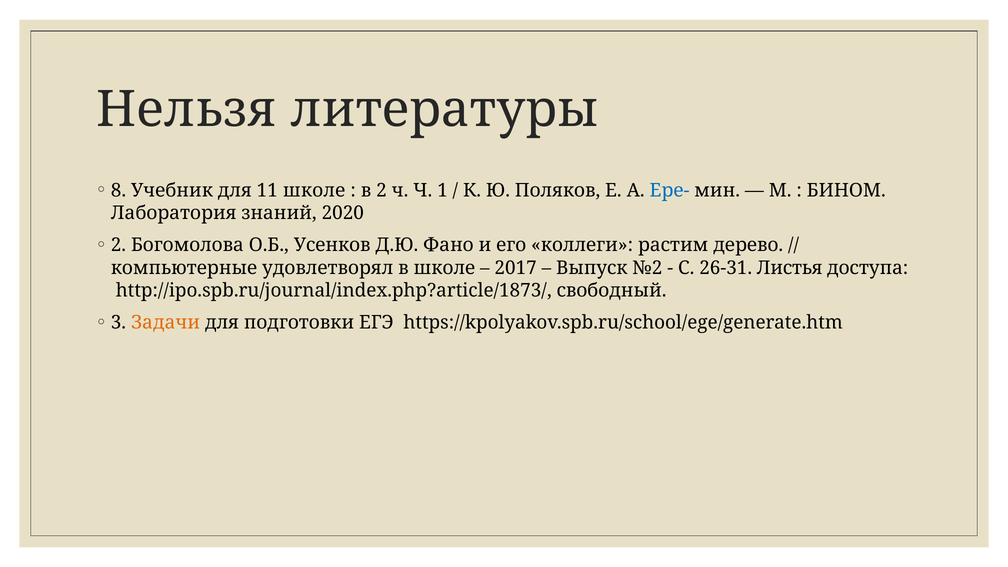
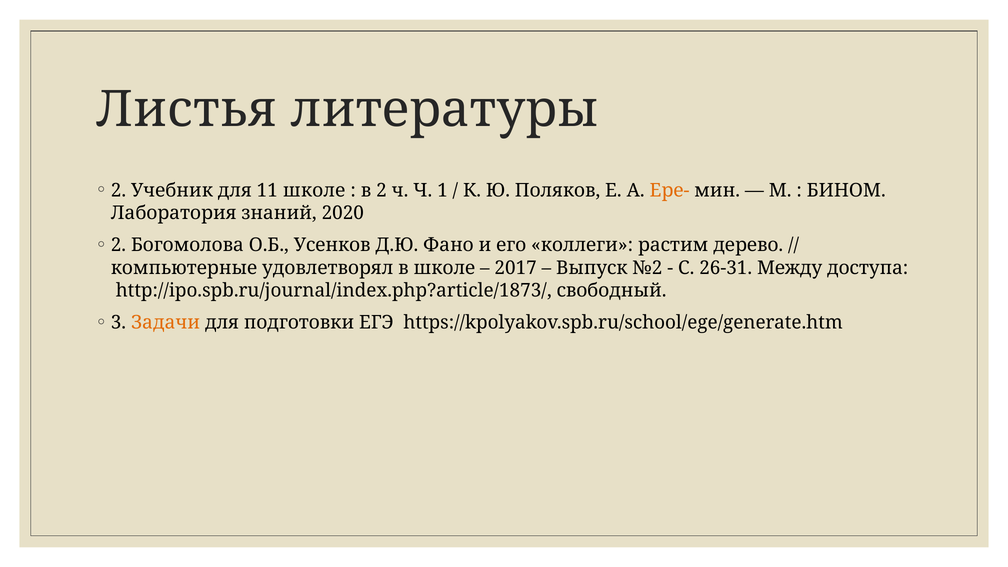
Нельзя: Нельзя -> Листья (186, 110)
8: 8 -> 2 (118, 190)
Ере- colour: blue -> orange (669, 190)
Листья: Листья -> Между (790, 268)
